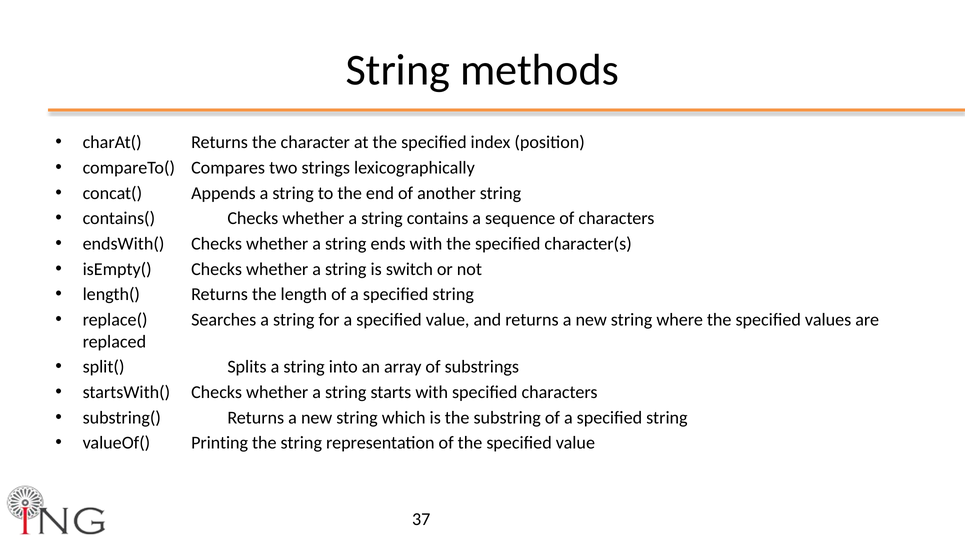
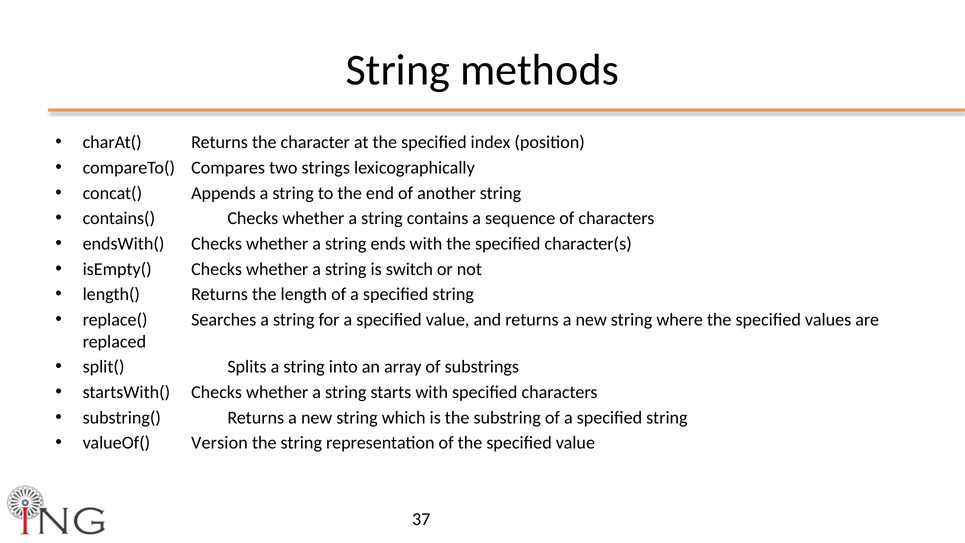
Printing: Printing -> Version (219, 443)
